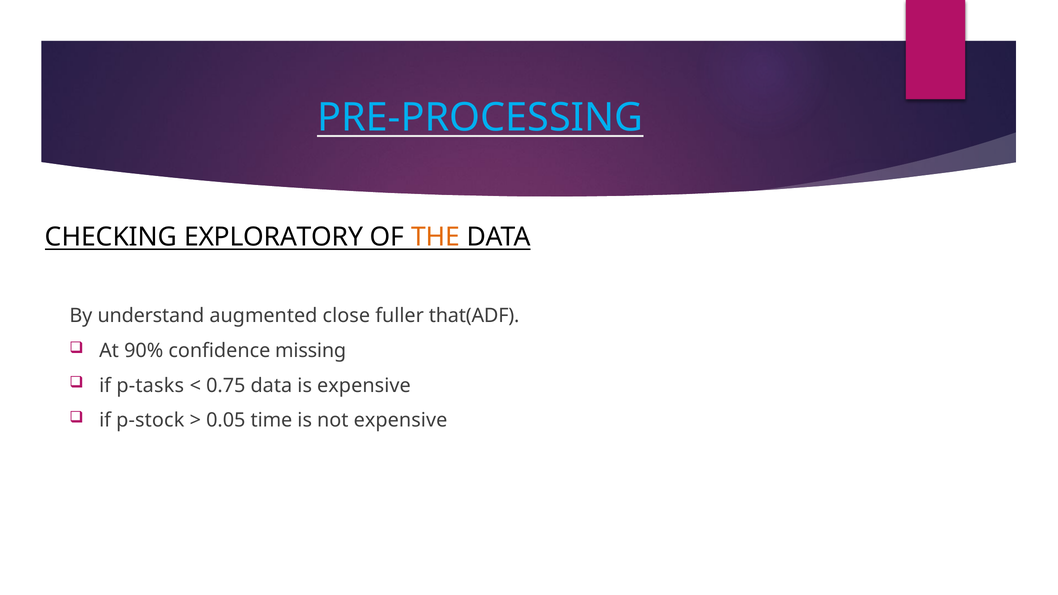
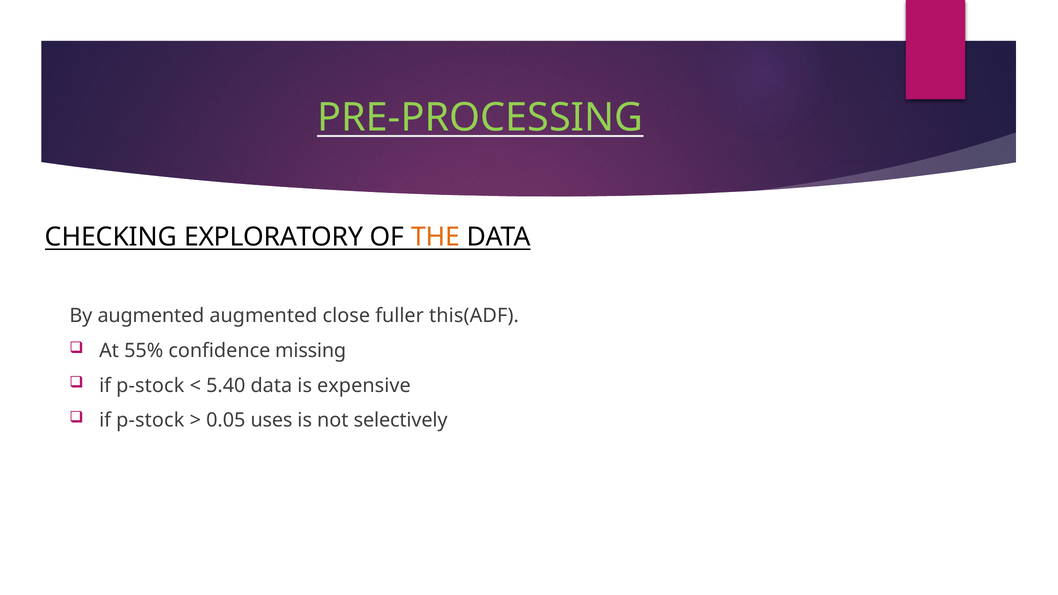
PRE-PROCESSING colour: light blue -> light green (480, 118)
By understand: understand -> augmented (151, 316)
that(ADF: that(ADF -> this(ADF (474, 316)
90%: 90% -> 55% (144, 351)
p-tasks: p-tasks -> p-stock (150, 386)
0.75: 0.75 -> 5.40 (226, 386)
time: time -> uses (271, 420)
not expensive: expensive -> selectively (401, 420)
